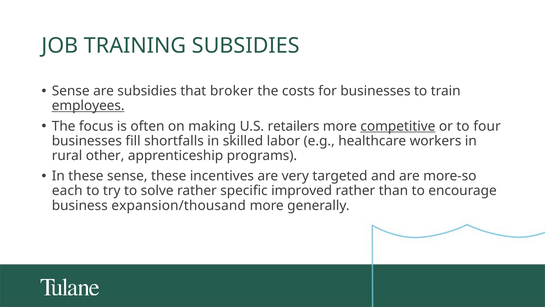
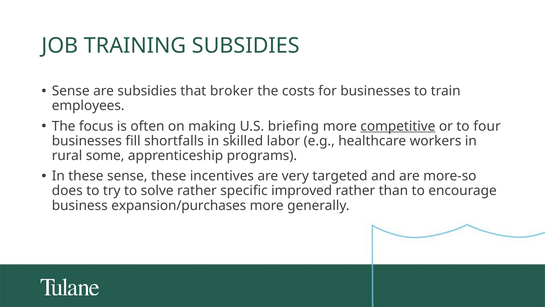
employees underline: present -> none (88, 106)
retailers: retailers -> briefing (293, 126)
other: other -> some (105, 155)
each: each -> does (67, 191)
expansion/thousand: expansion/thousand -> expansion/purchases (179, 205)
